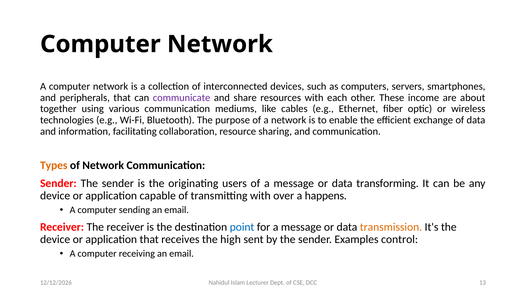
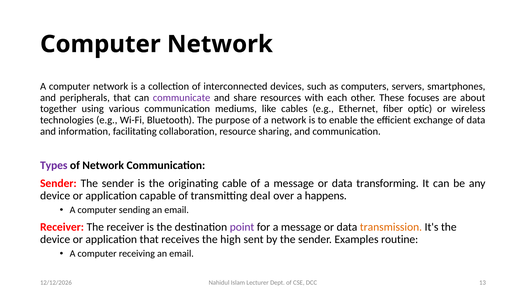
income: income -> focuses (424, 98)
Types colour: orange -> purple (54, 165)
users: users -> cable (235, 183)
transmitting with: with -> deal (260, 196)
point colour: blue -> purple (242, 227)
control: control -> routine (400, 239)
